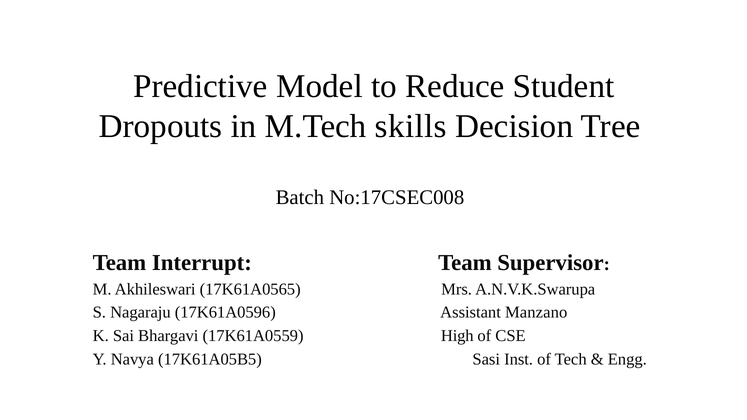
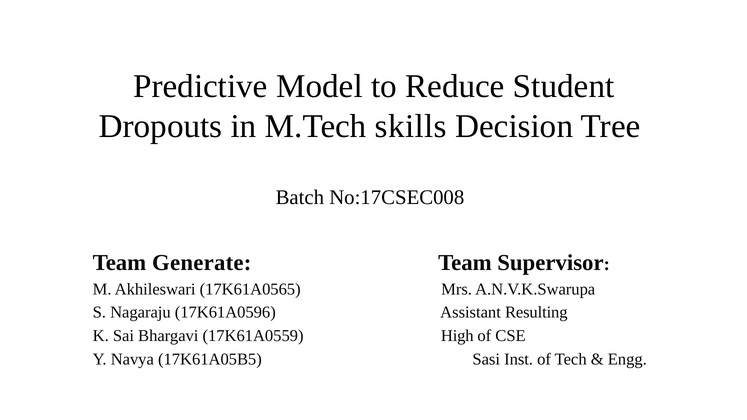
Interrupt: Interrupt -> Generate (202, 263)
Manzano: Manzano -> Resulting (536, 313)
